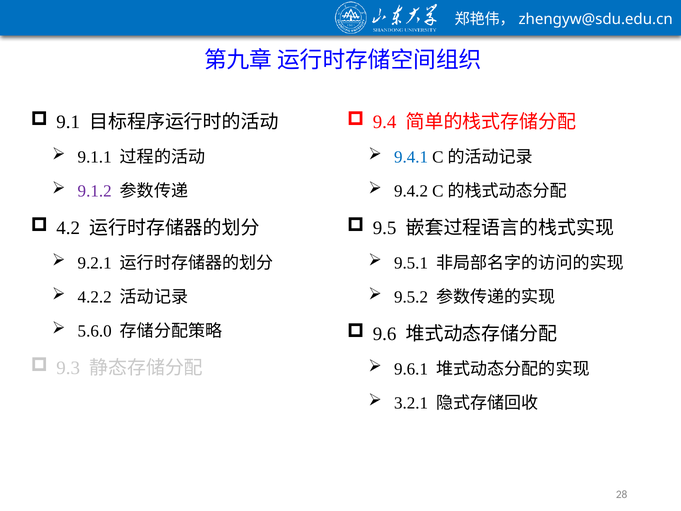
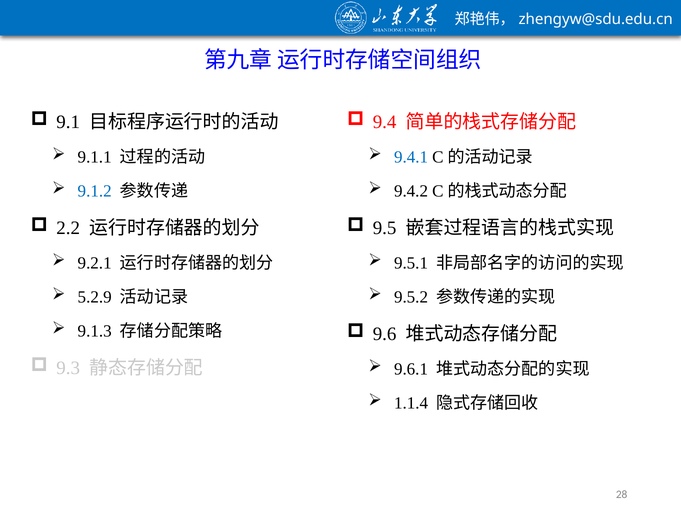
9.1.2 colour: purple -> blue (95, 191)
4.2: 4.2 -> 2.2 (68, 228)
4.2.2: 4.2.2 -> 5.2.9 (95, 297)
5.6.0: 5.6.0 -> 9.1.3 (95, 331)
3.2.1: 3.2.1 -> 1.1.4 (411, 403)
